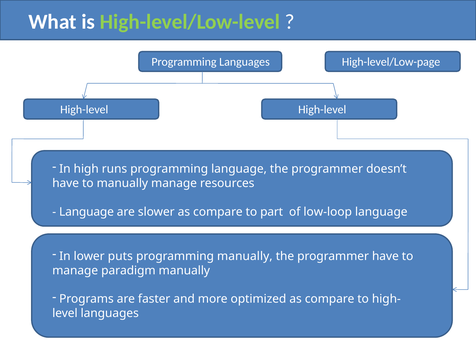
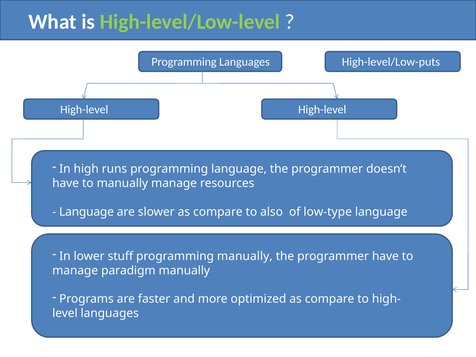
High-level/Low-page: High-level/Low-page -> High-level/Low-puts (391, 62)
part: part -> also (272, 212)
low-loop: low-loop -> low-type (328, 212)
puts: puts -> stuff (120, 256)
